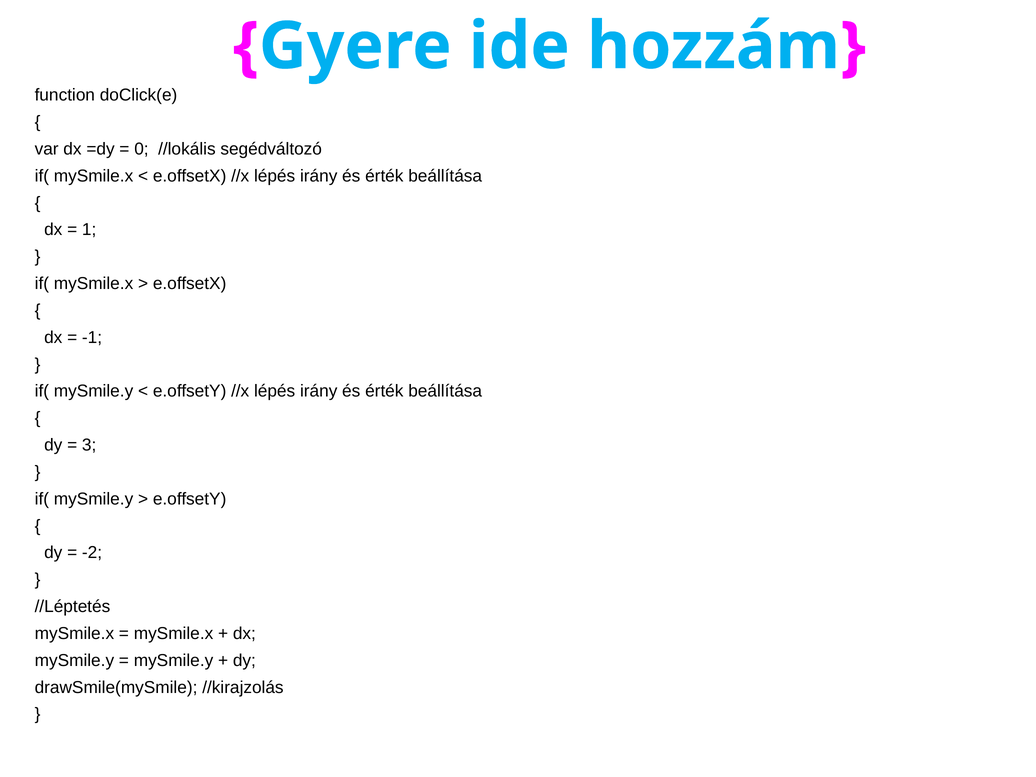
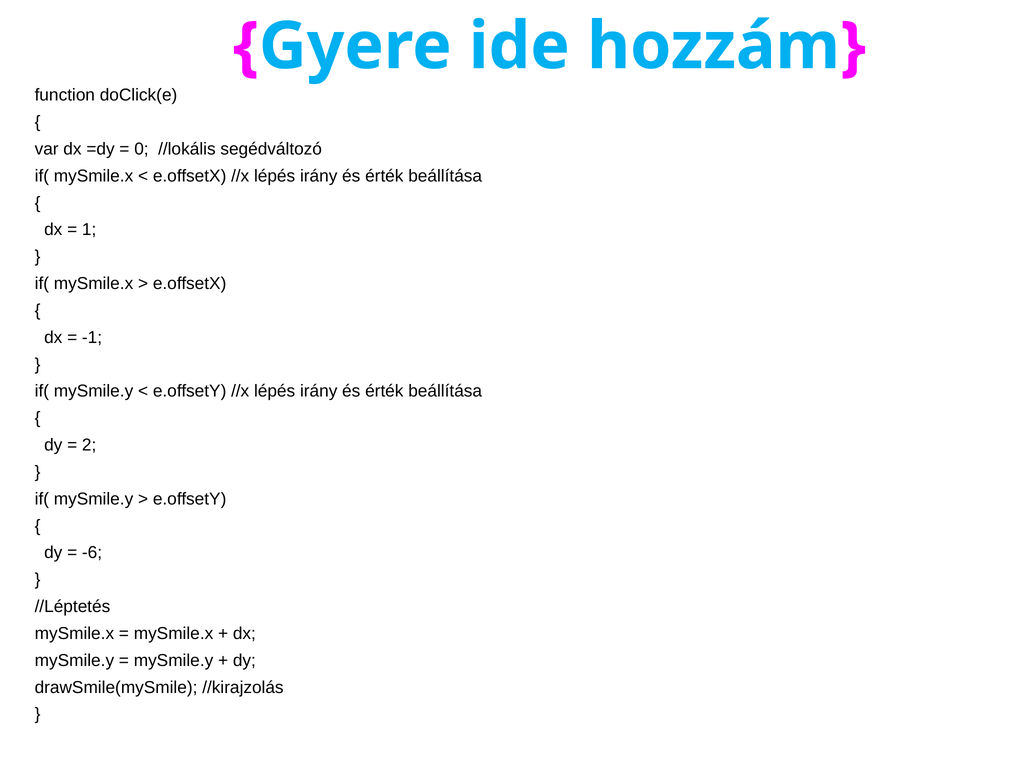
3: 3 -> 2 (89, 445)
-2: -2 -> -6 (92, 553)
